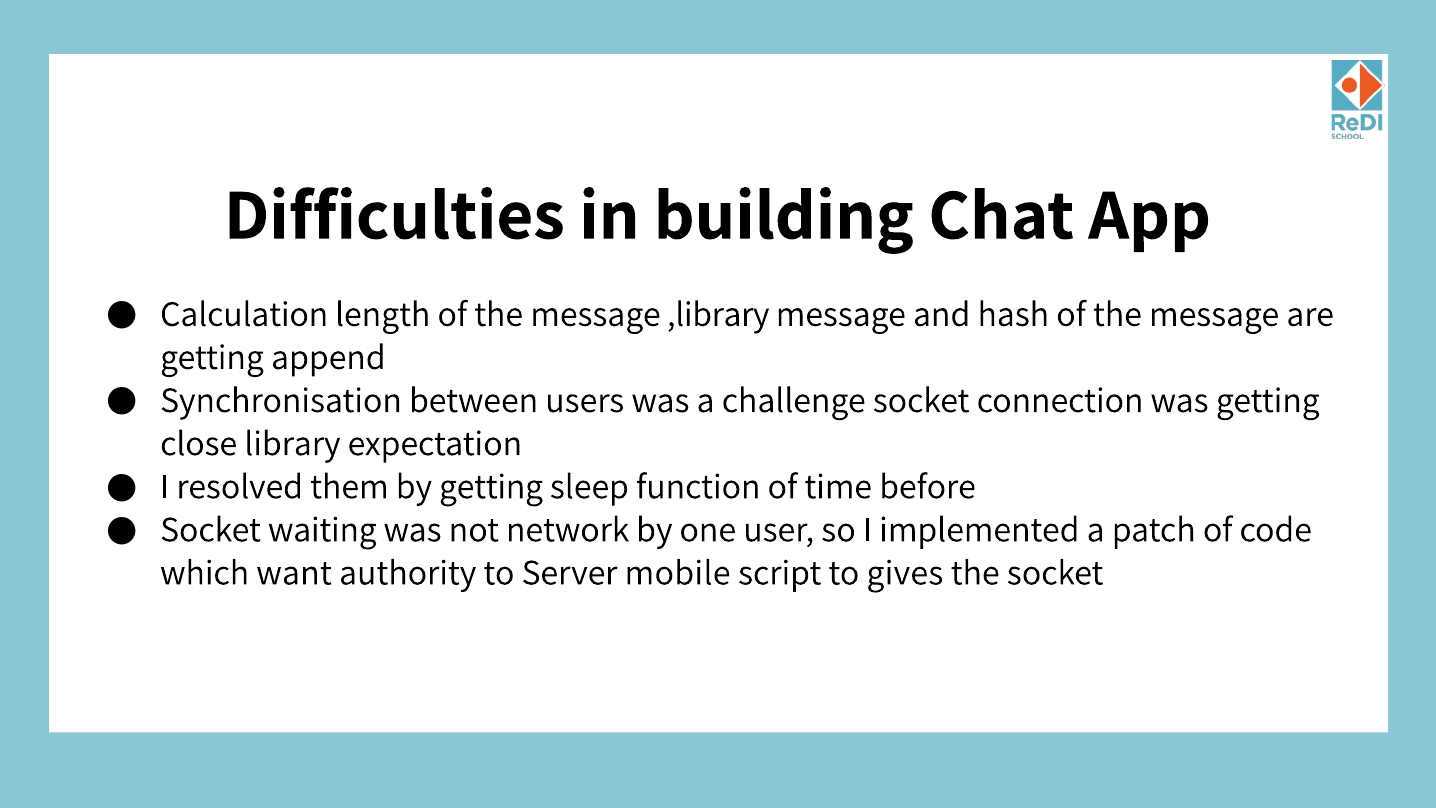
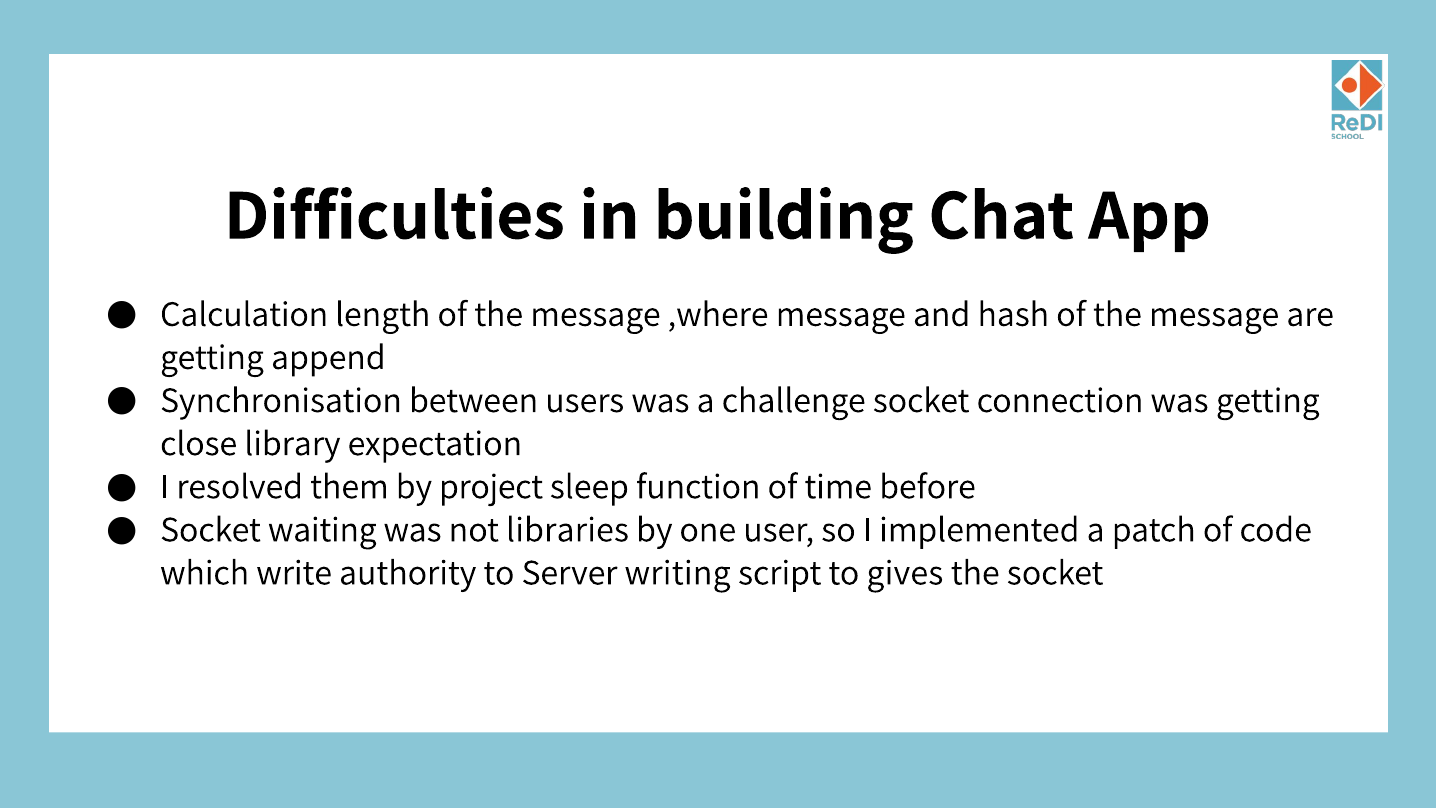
,library: ,library -> ,where (718, 314)
by getting: getting -> project (491, 486)
network: network -> libraries (567, 529)
want: want -> write (294, 572)
mobile: mobile -> writing (678, 572)
